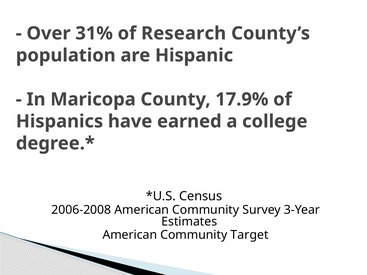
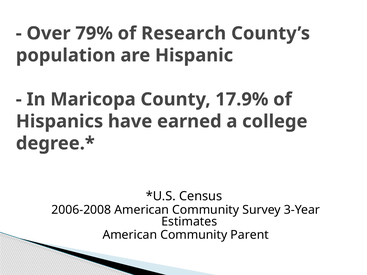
31%: 31% -> 79% (94, 33)
Target: Target -> Parent (250, 235)
